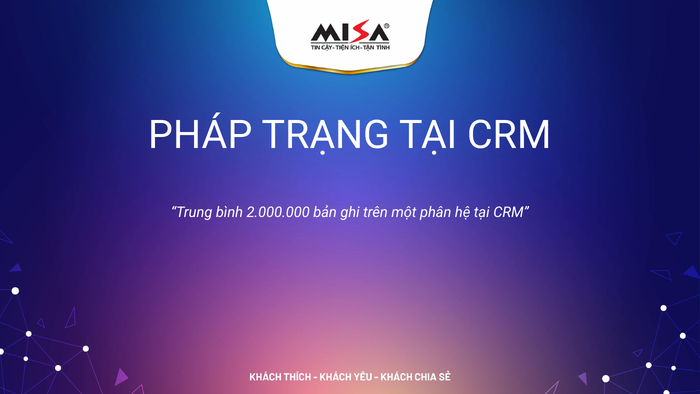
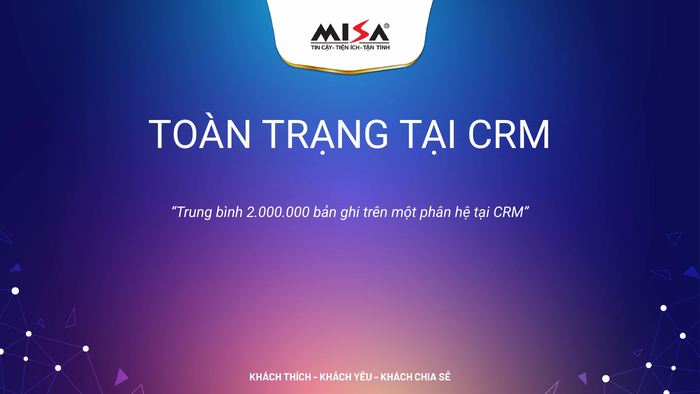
PHÁP: PHÁP -> TOÀN (201, 135)
